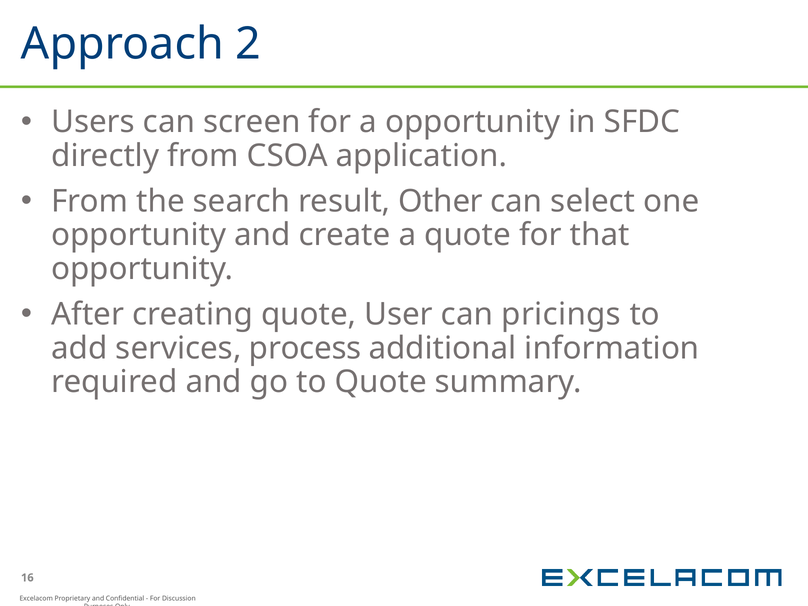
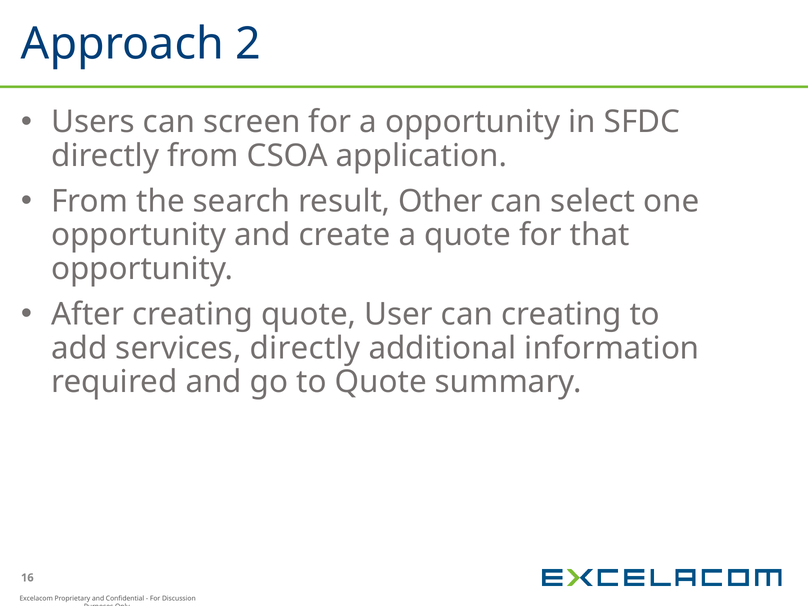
can pricings: pricings -> creating (561, 314)
services process: process -> directly (305, 348)
